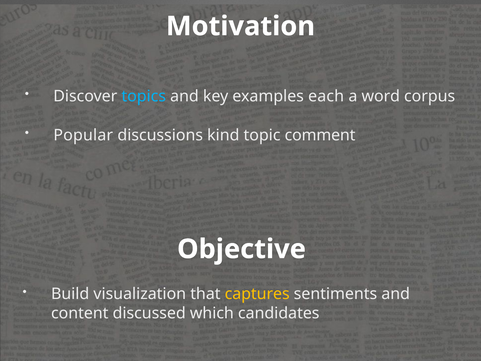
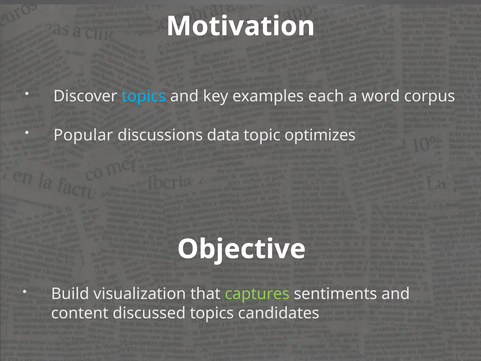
kind: kind -> data (223, 135)
comment: comment -> optimizes (320, 135)
captures colour: yellow -> light green (257, 294)
discussed which: which -> topics (212, 313)
